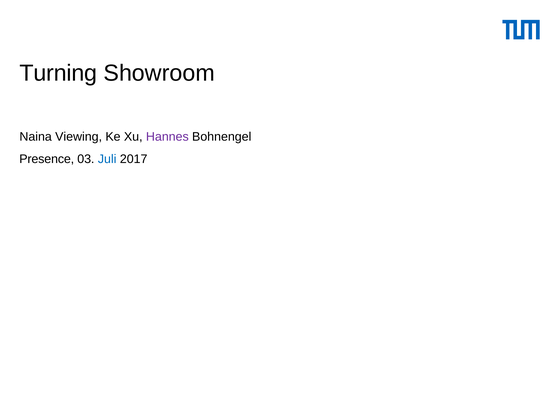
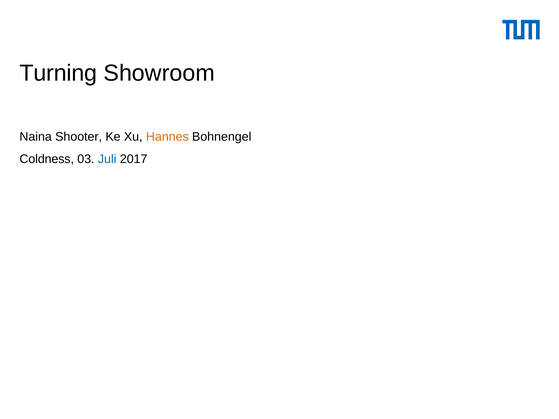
Viewing: Viewing -> Shooter (79, 137)
Hannes colour: purple -> orange (167, 137)
Presence: Presence -> Coldness (47, 159)
